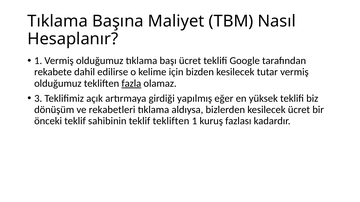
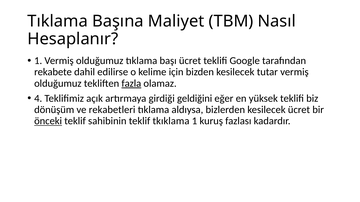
3: 3 -> 4 (38, 99)
yapılmış: yapılmış -> geldiğini (195, 99)
önceki underline: none -> present (48, 121)
teklif tekliften: tekliften -> tkıklama (171, 121)
